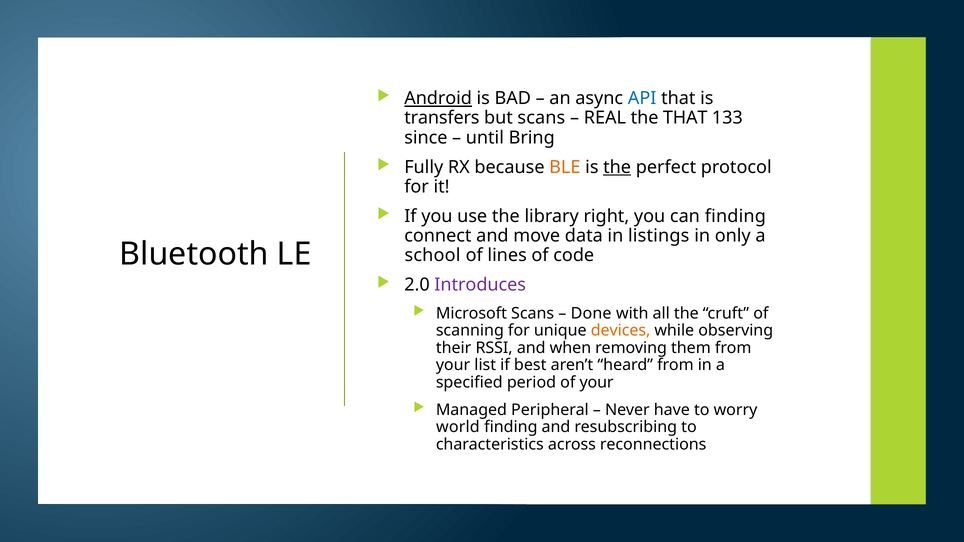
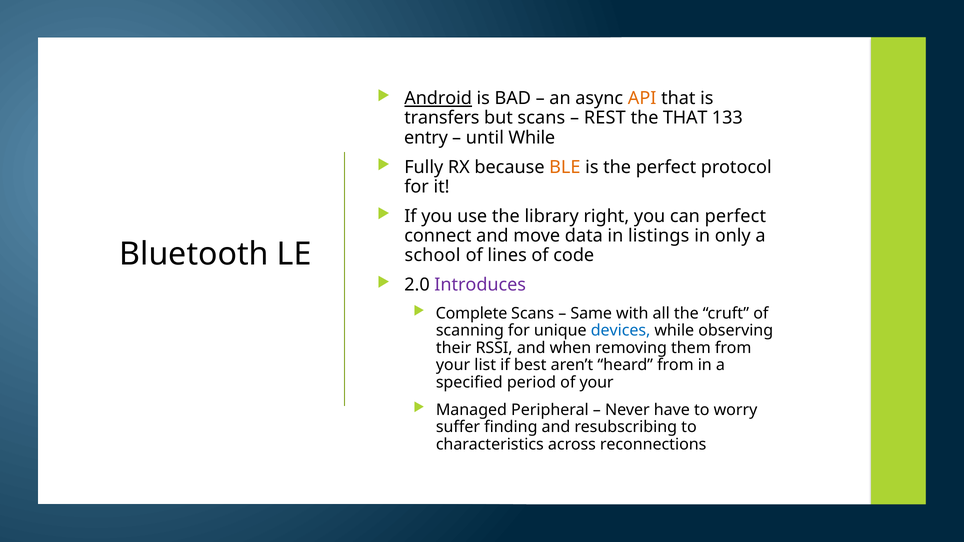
API colour: blue -> orange (642, 99)
REAL: REAL -> REST (605, 118)
since: since -> entry (426, 138)
until Bring: Bring -> While (532, 138)
the underline: present -> none (617, 167)
can finding: finding -> perfect (735, 216)
Microsoft: Microsoft -> Complete (471, 313)
Done: Done -> Same (591, 313)
devices colour: orange -> blue (621, 331)
world: world -> suffer (458, 427)
